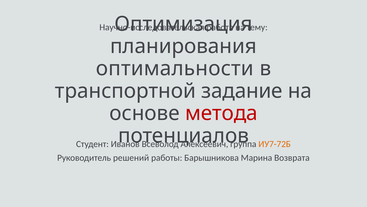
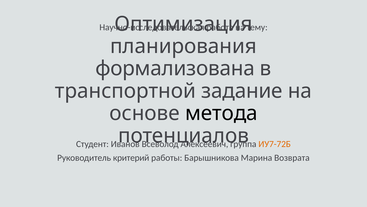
оптимальности: оптимальности -> формализована (175, 68)
метода colour: red -> black (221, 113)
решений: решений -> критерий (131, 157)
